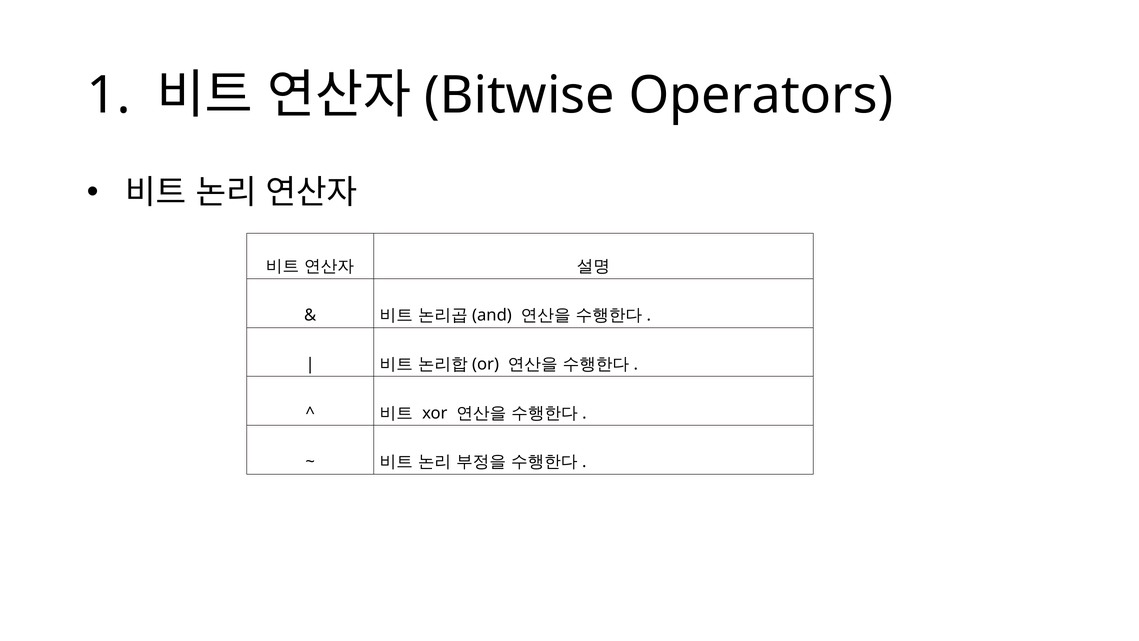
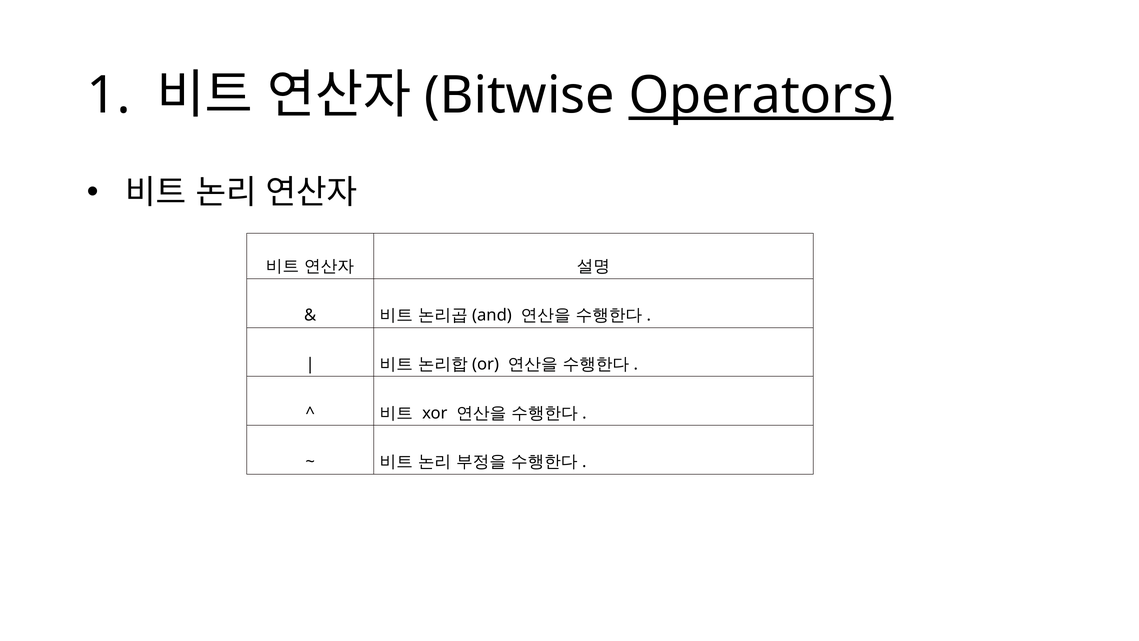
Operators underline: none -> present (761, 96)
